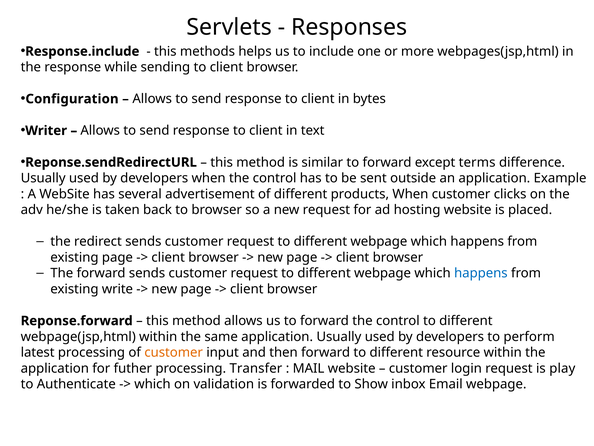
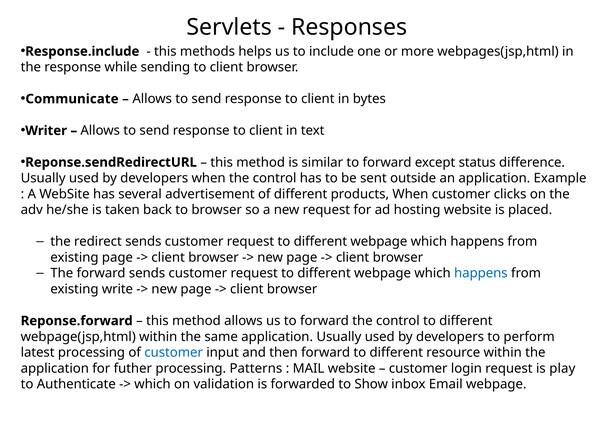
Configuration: Configuration -> Communicate (72, 99)
terms: terms -> status (477, 162)
customer colour: orange -> blue (174, 352)
Transfer: Transfer -> Patterns (256, 368)
